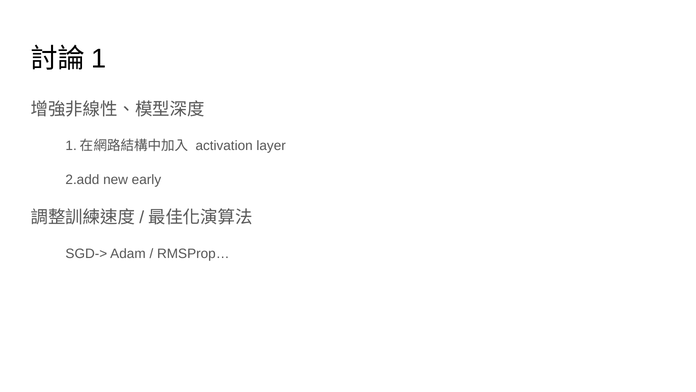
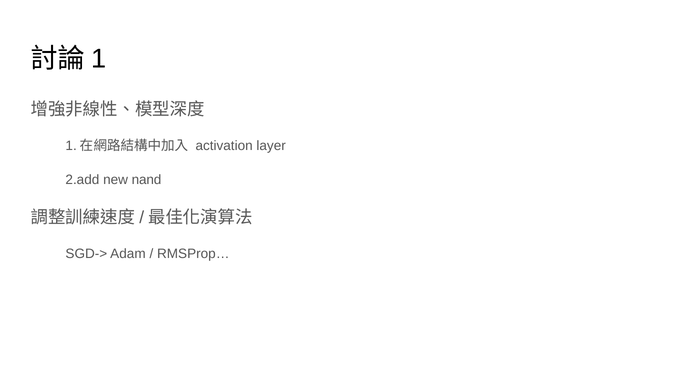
early: early -> nand (147, 180)
